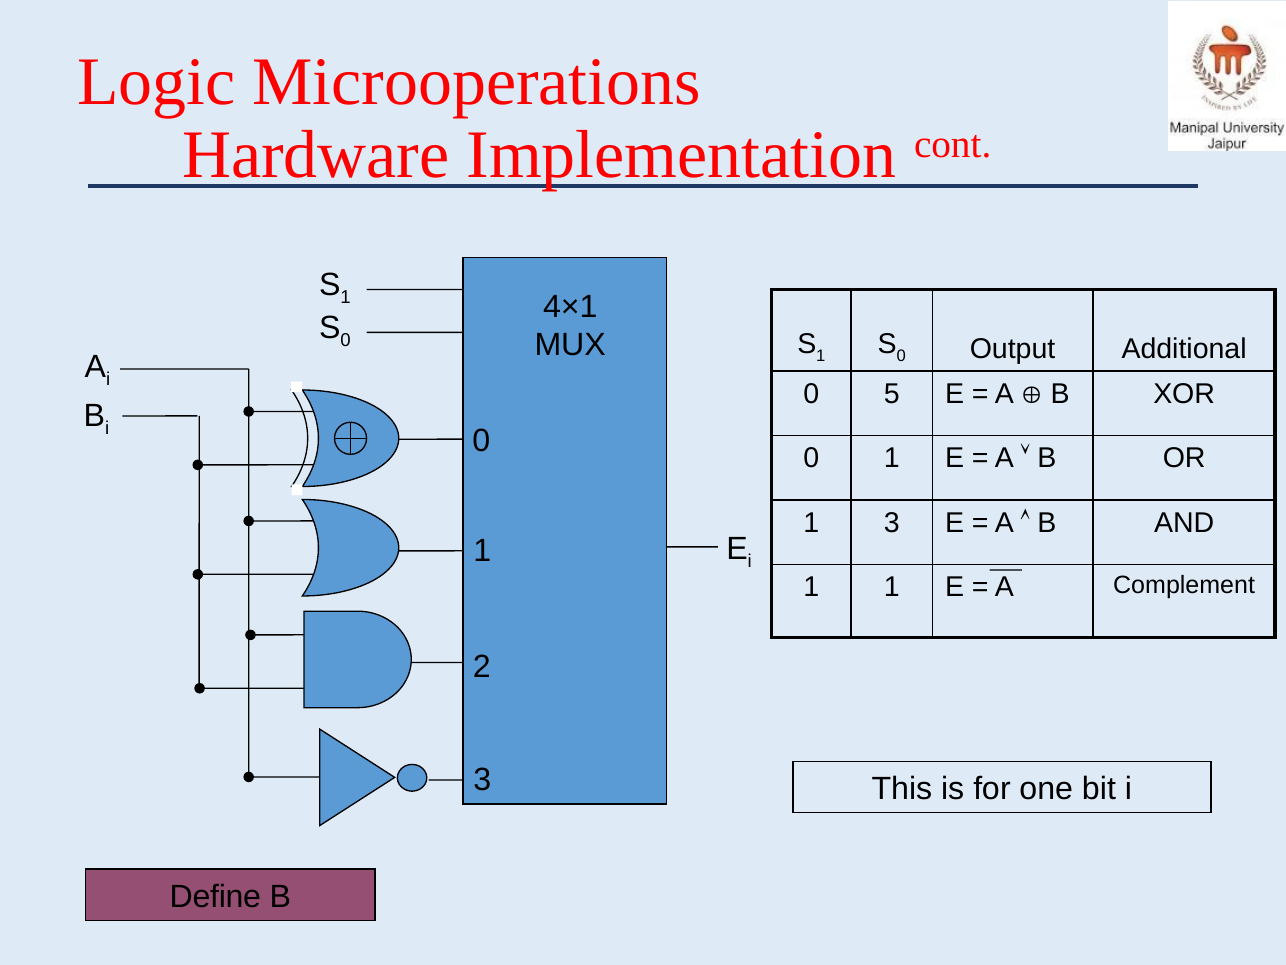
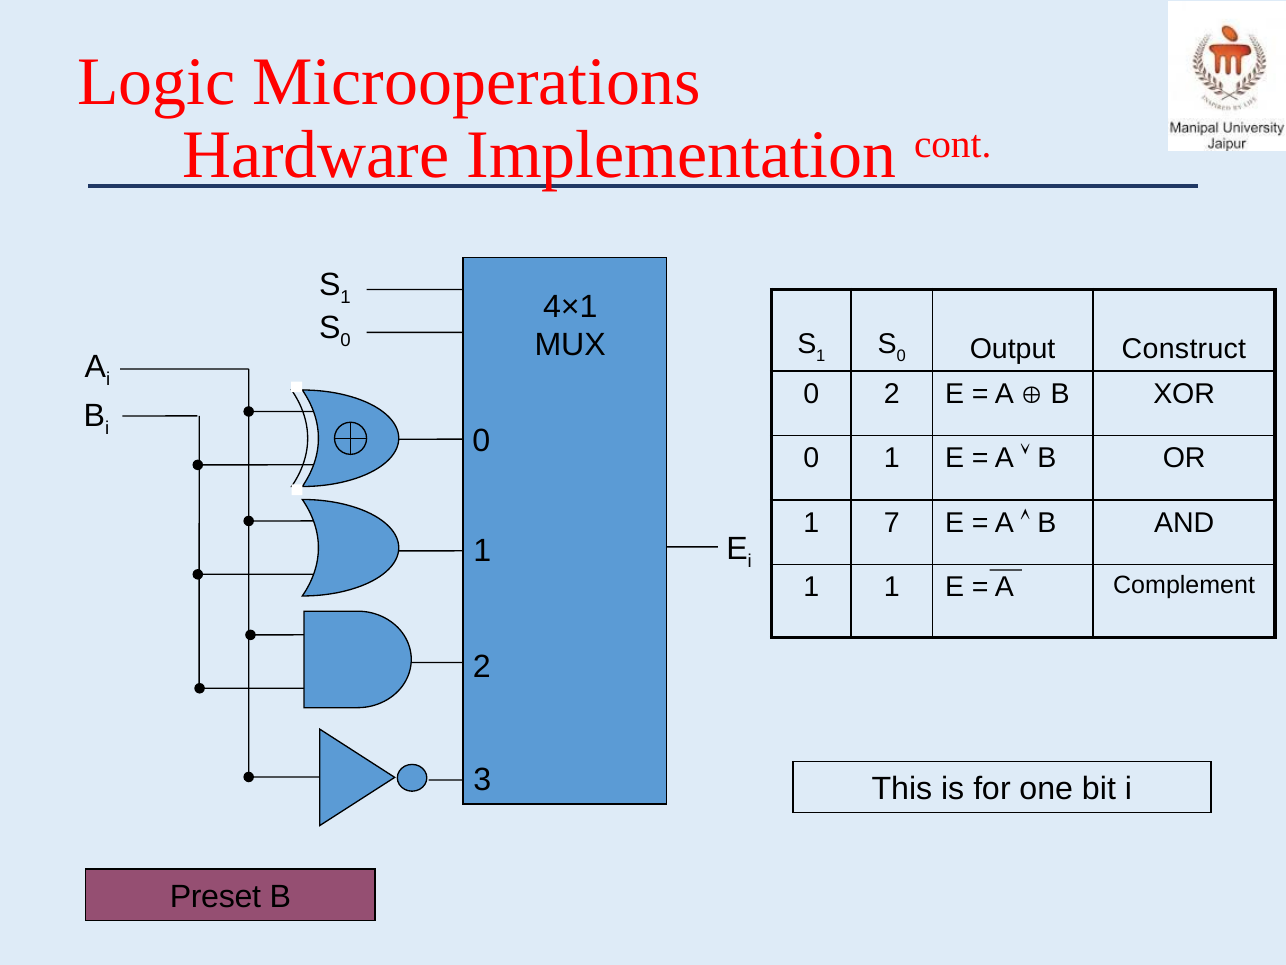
Additional: Additional -> Construct (1184, 349)
0 5: 5 -> 2 (892, 393)
1 3: 3 -> 7 (892, 522)
Define: Define -> Preset (215, 897)
